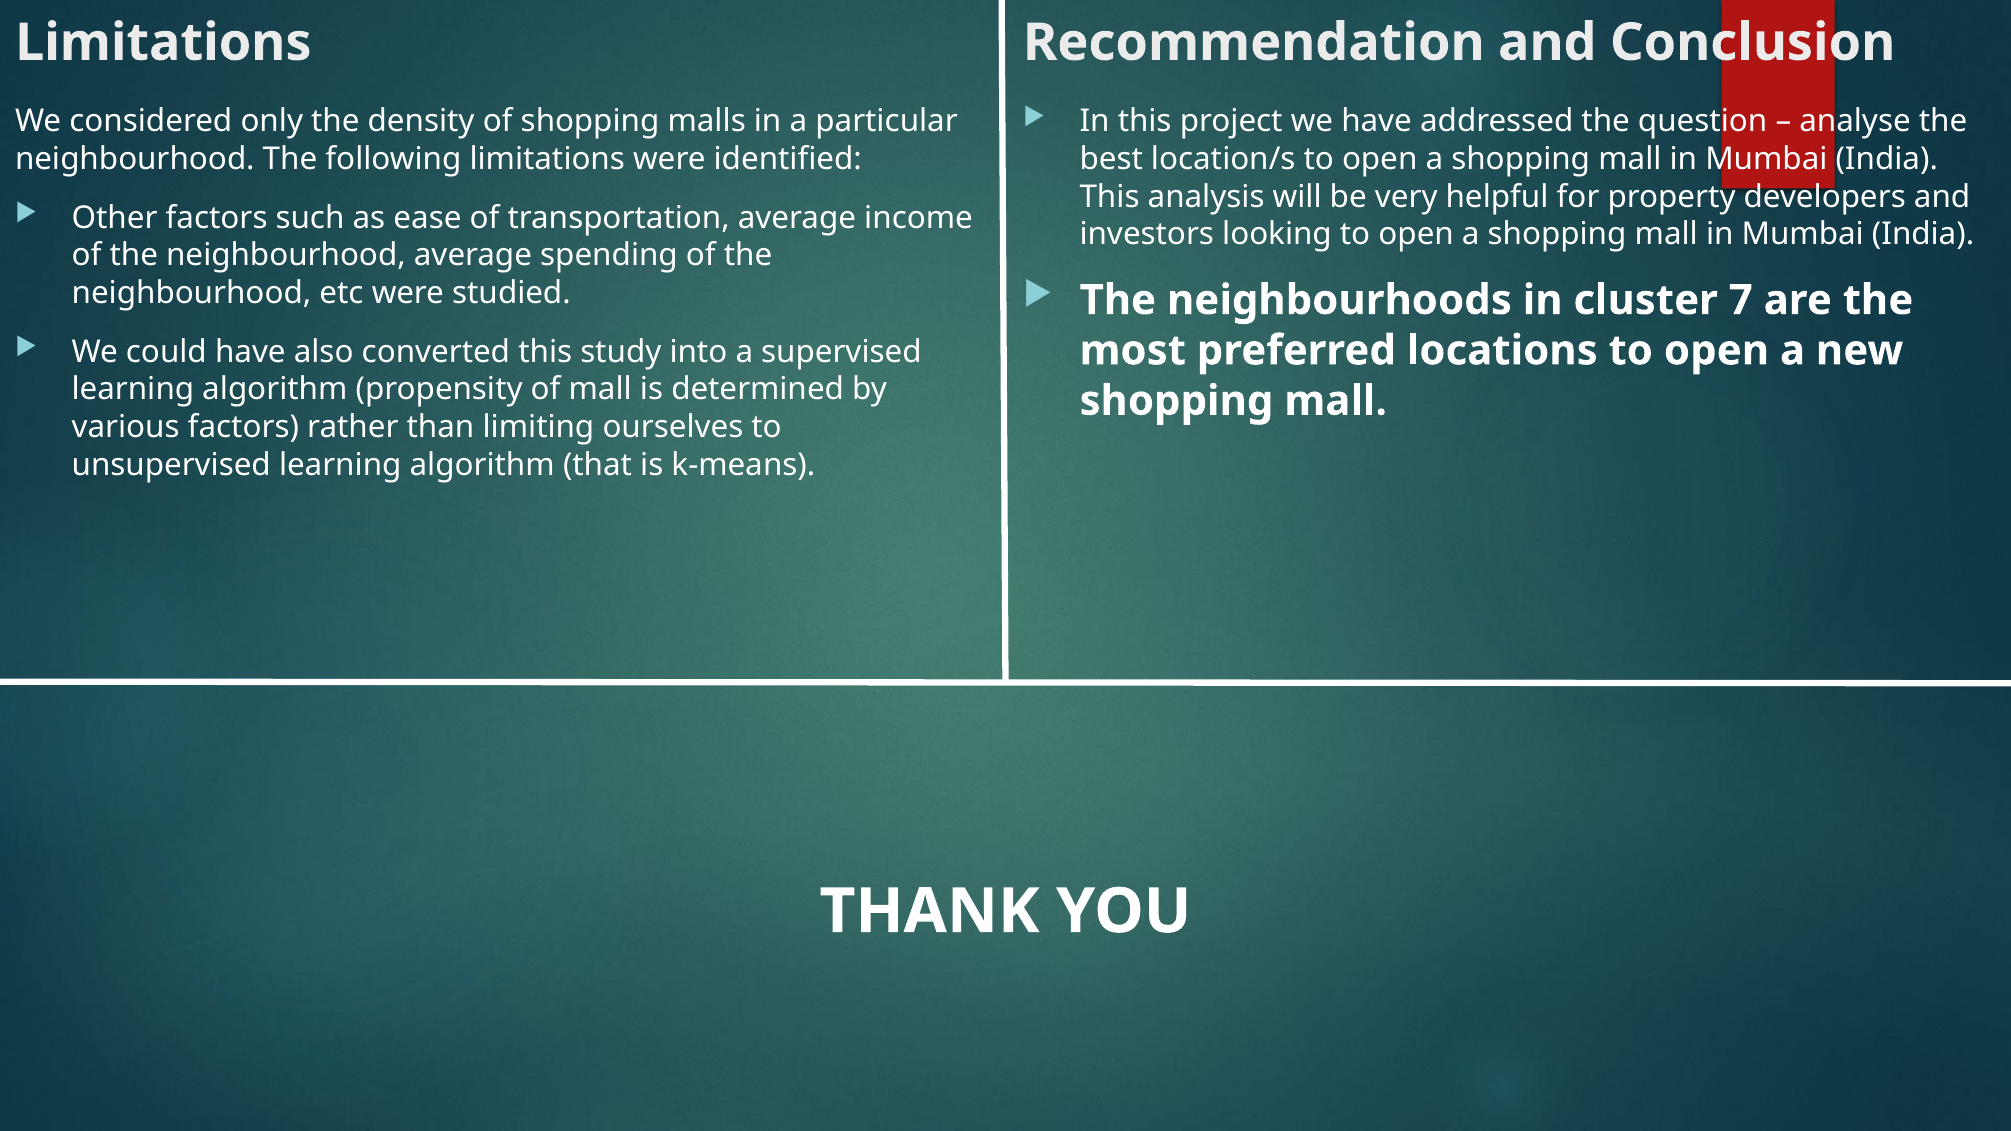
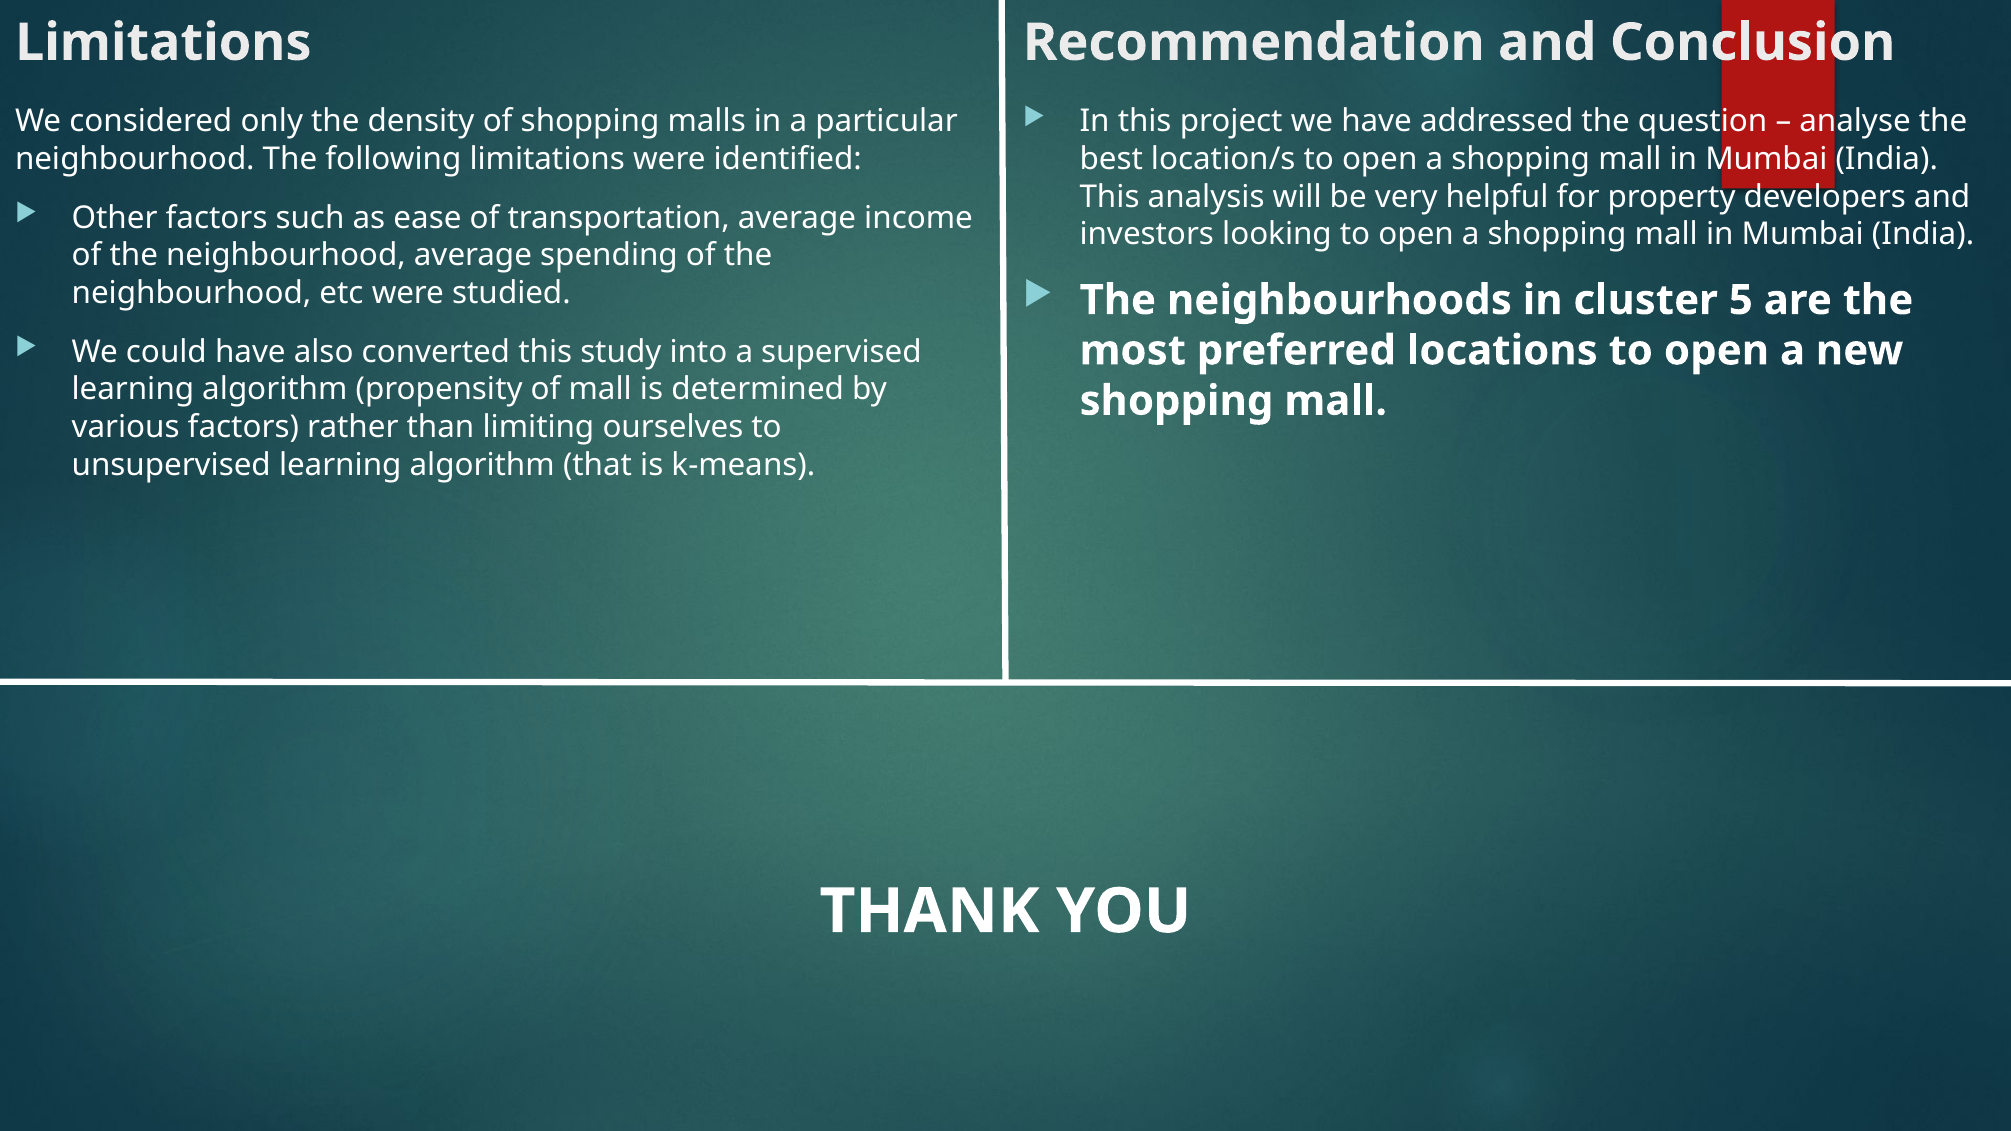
7: 7 -> 5 (1741, 300)
